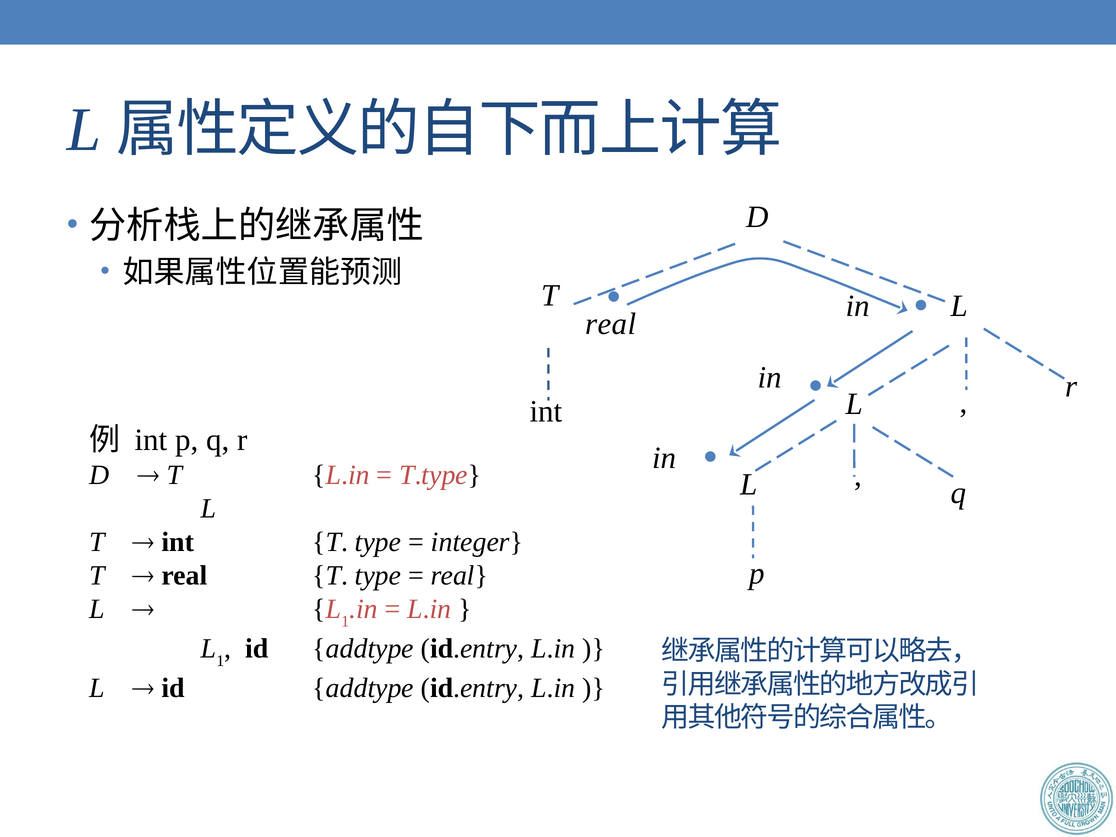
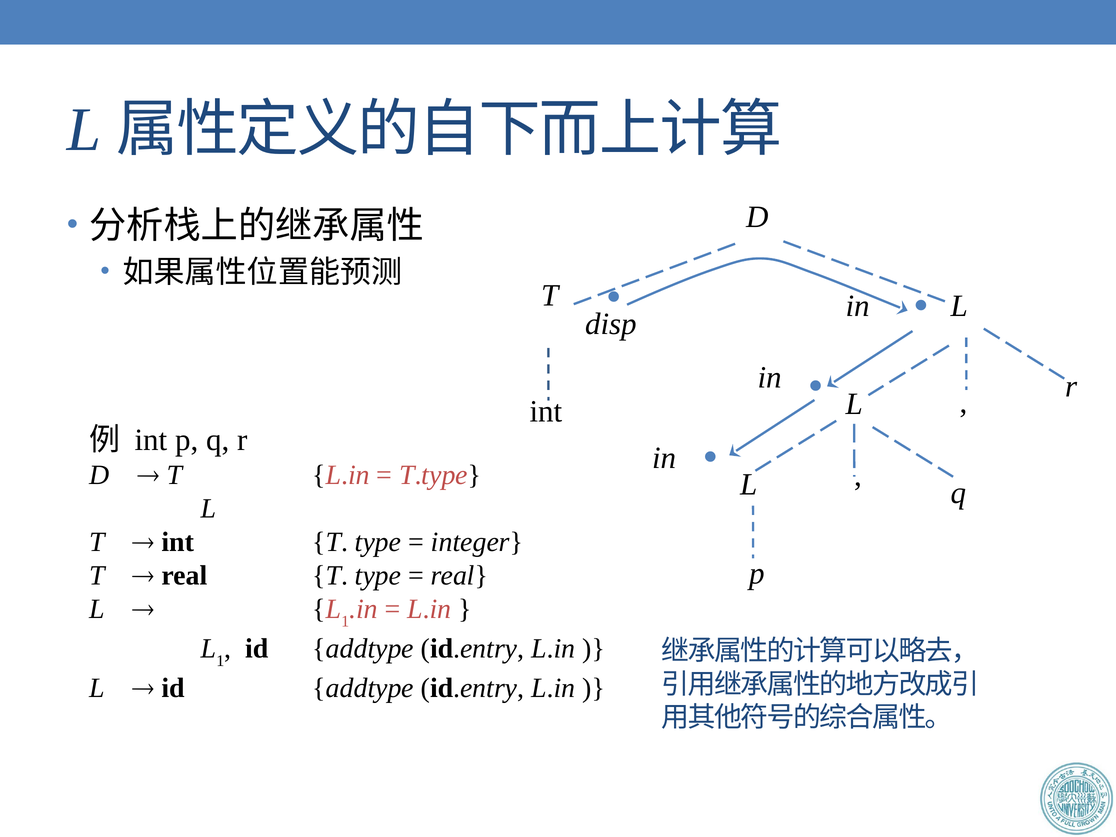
real: real -> disp (611, 324)
